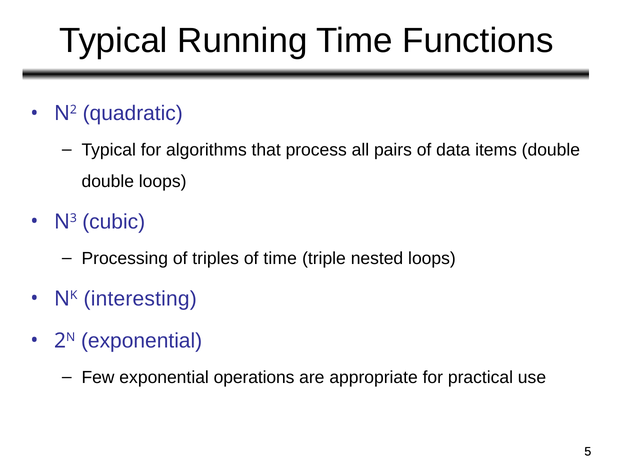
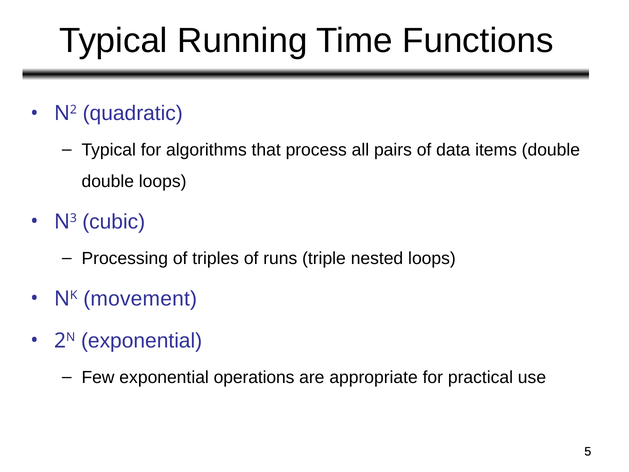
of time: time -> runs (280, 258)
interesting: interesting -> movement (140, 298)
